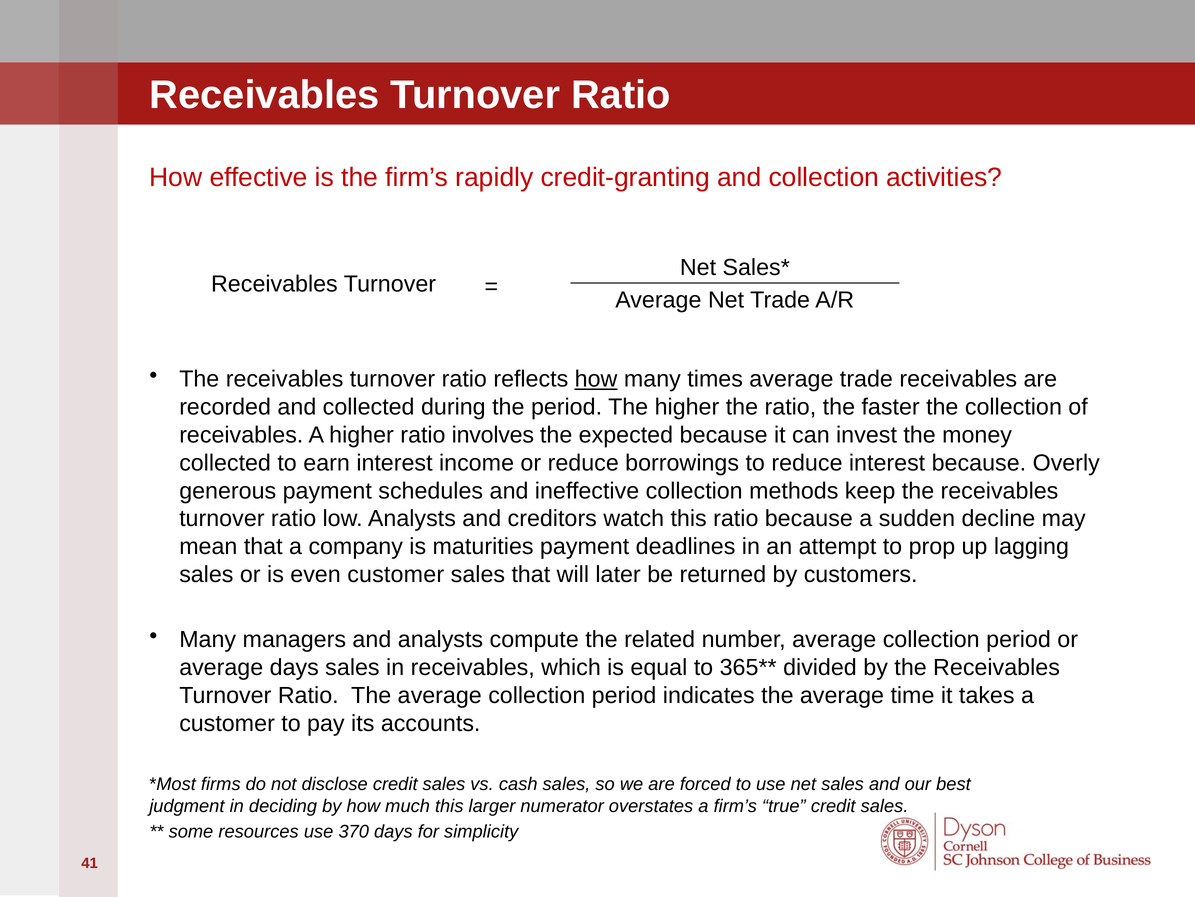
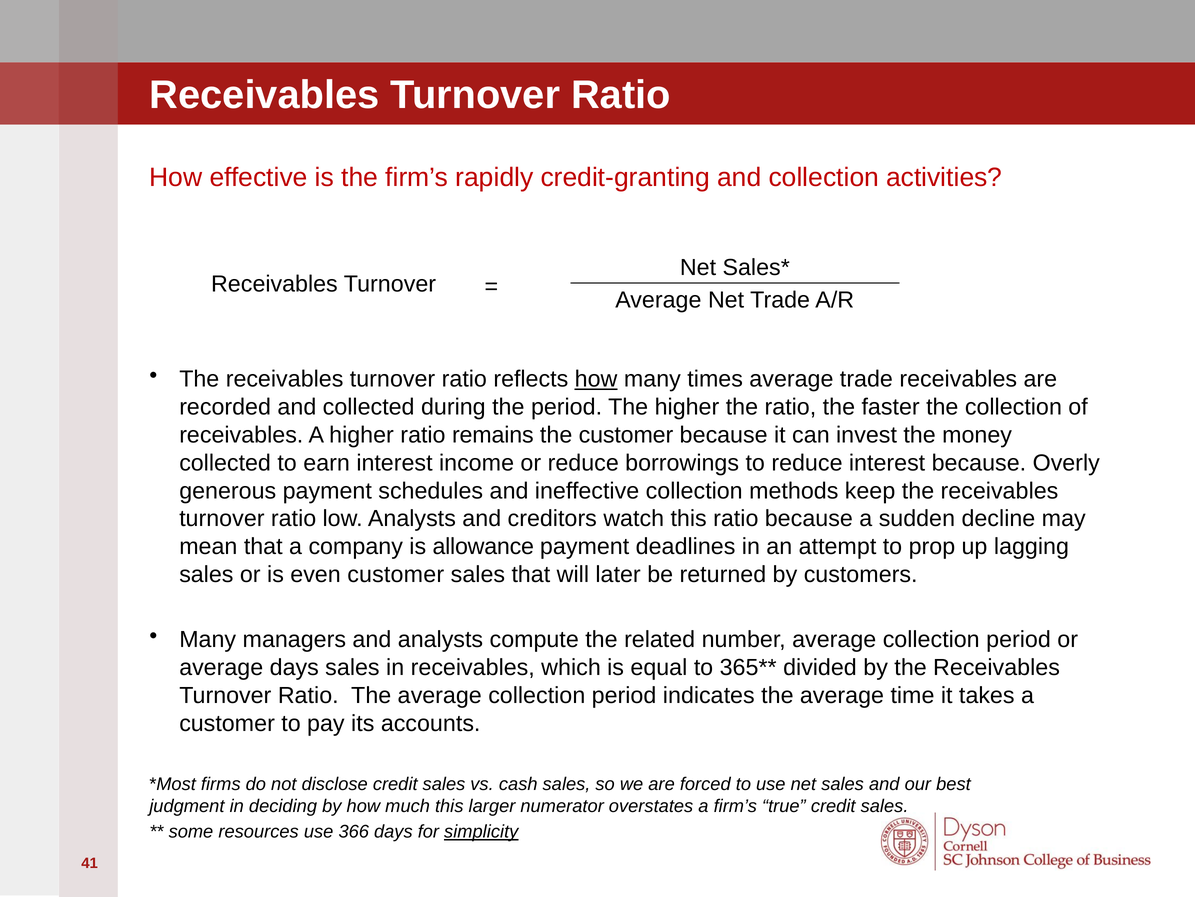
involves: involves -> remains (493, 435)
the expected: expected -> customer (626, 435)
maturities: maturities -> allowance (483, 546)
370: 370 -> 366 (354, 831)
simplicity underline: none -> present (481, 831)
